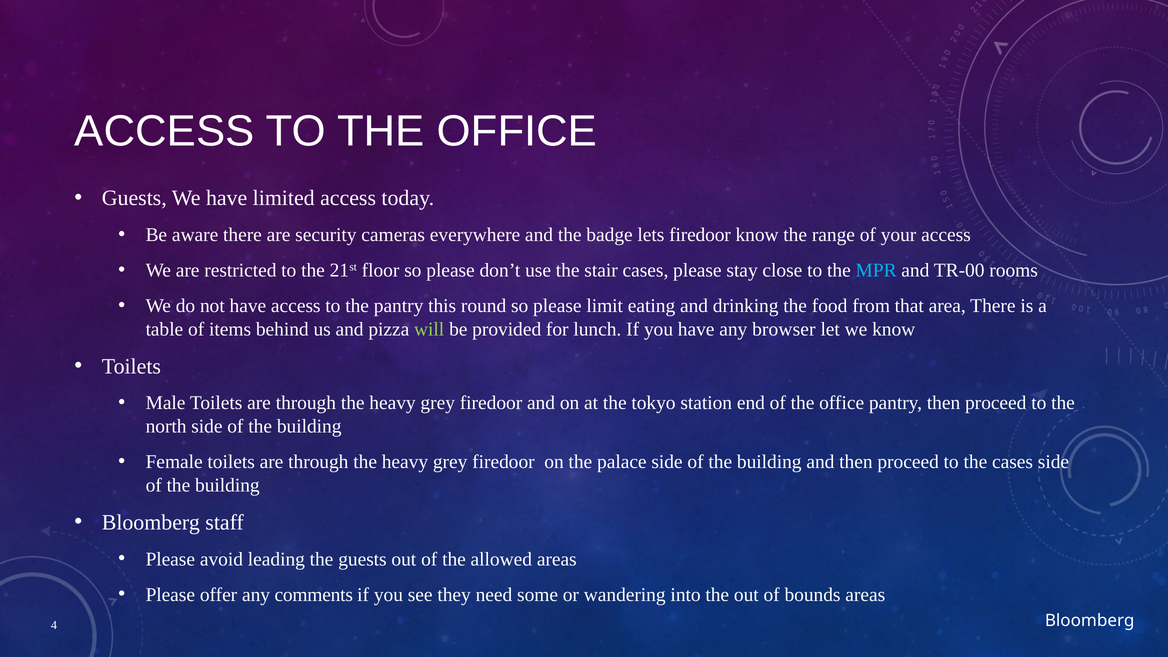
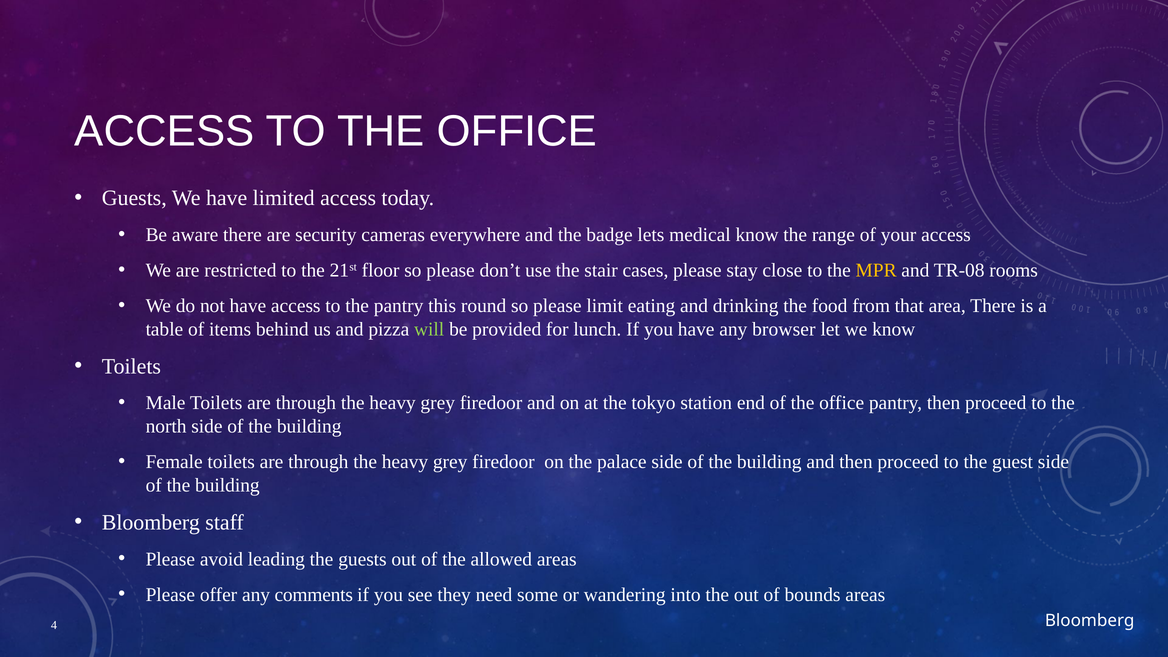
lets firedoor: firedoor -> medical (700, 235)
MPR colour: light blue -> yellow (876, 270)
TR-00: TR-00 -> TR-08 (959, 270)
the cases: cases -> guest (1013, 462)
